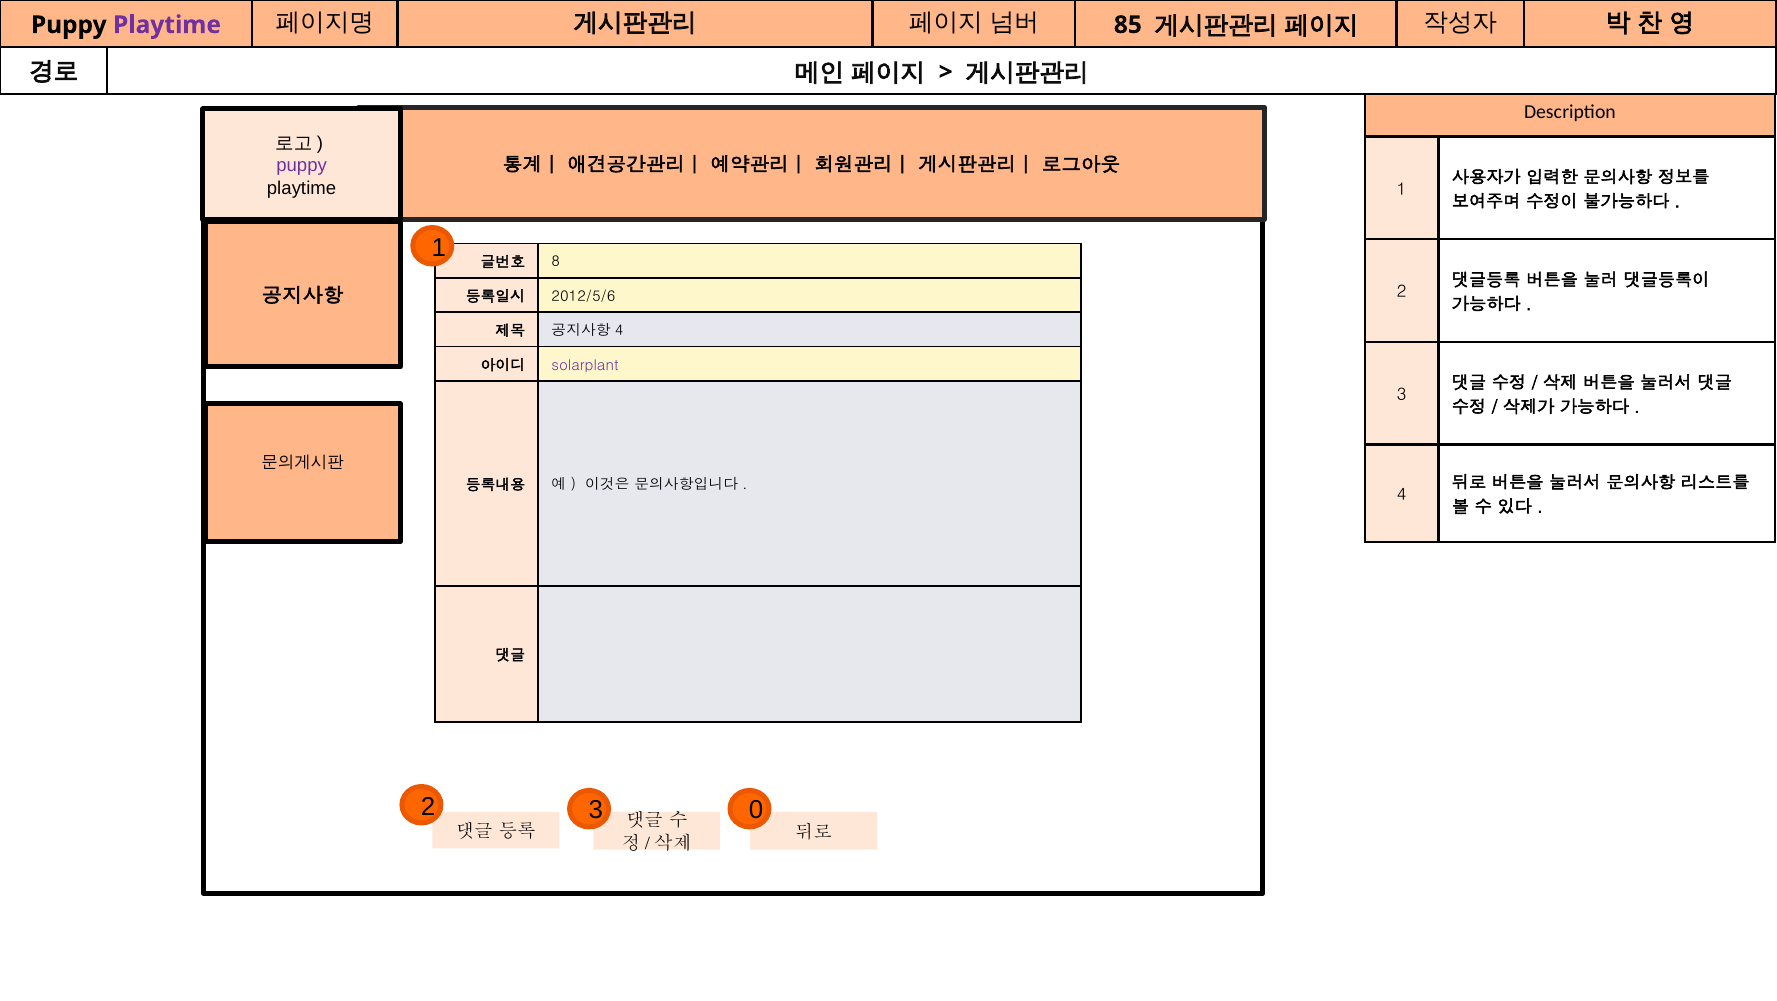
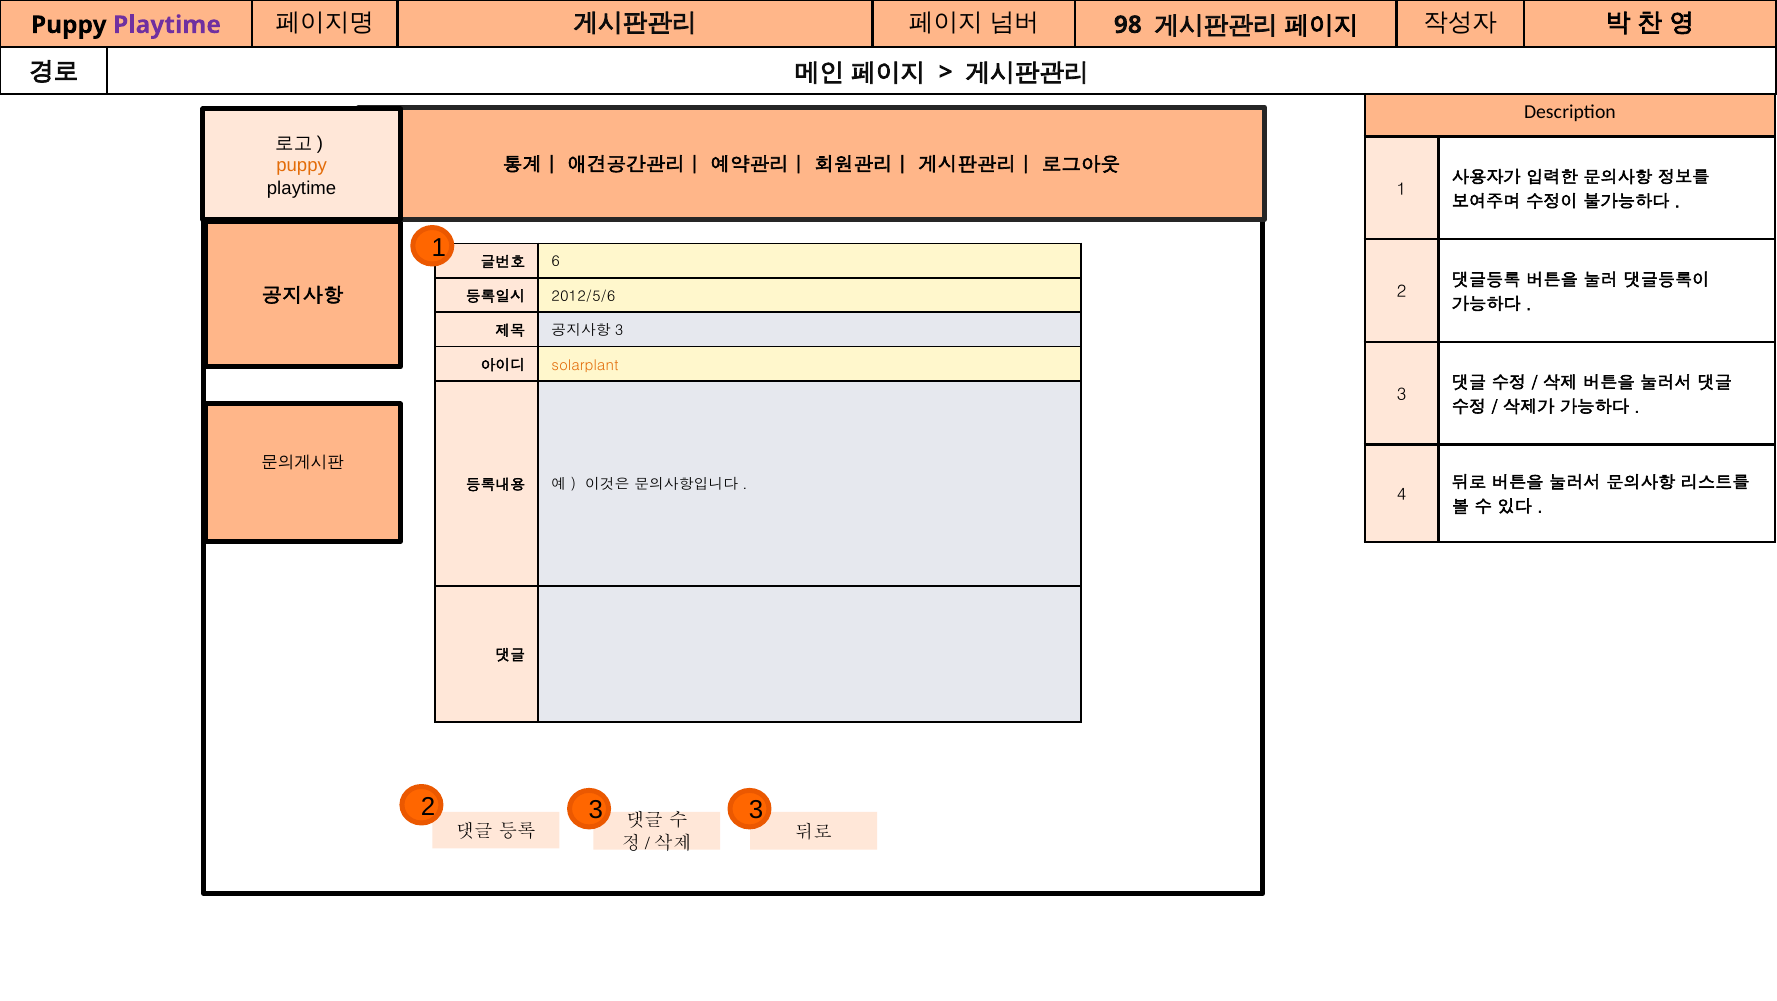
85: 85 -> 98 (1128, 25)
puppy colour: purple -> orange (302, 166)
8: 8 -> 6 (556, 262)
4: 4 -> 3 (619, 331)
solarplant colour: purple -> orange (585, 365)
3 0: 0 -> 3 (756, 810)
